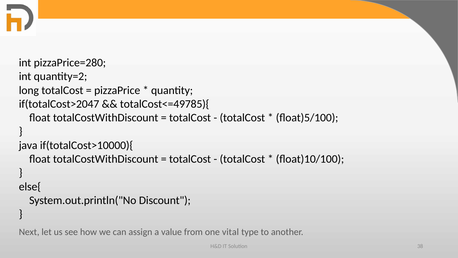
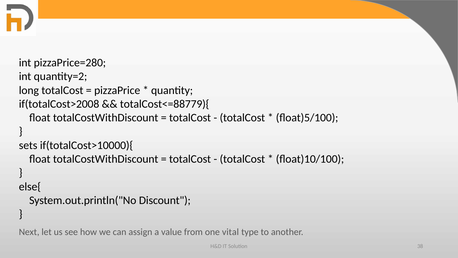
if(totalCost>2047: if(totalCost>2047 -> if(totalCost>2008 (59, 104)
totalCost<=49785){: totalCost<=49785){ -> totalCost<=88779){ (165, 104)
java: java -> sets (28, 145)
